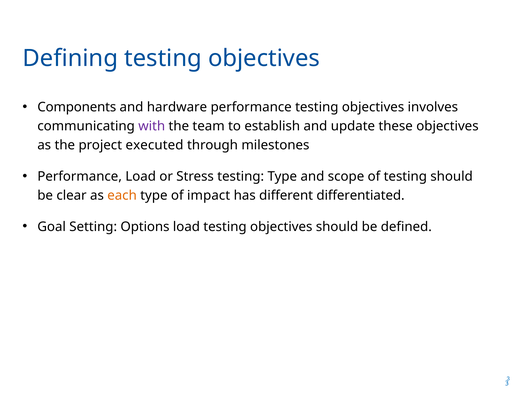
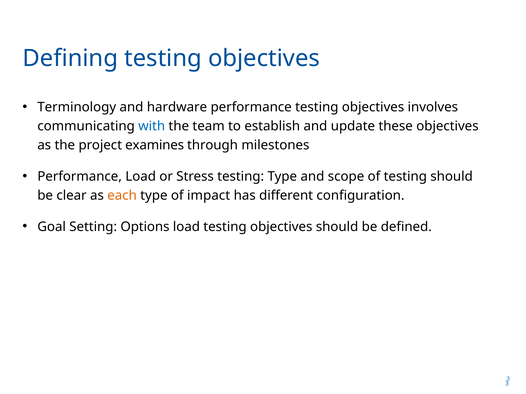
Components: Components -> Terminology (77, 107)
with colour: purple -> blue (152, 126)
executed: executed -> examines (155, 145)
differentiated: differentiated -> configuration (360, 196)
